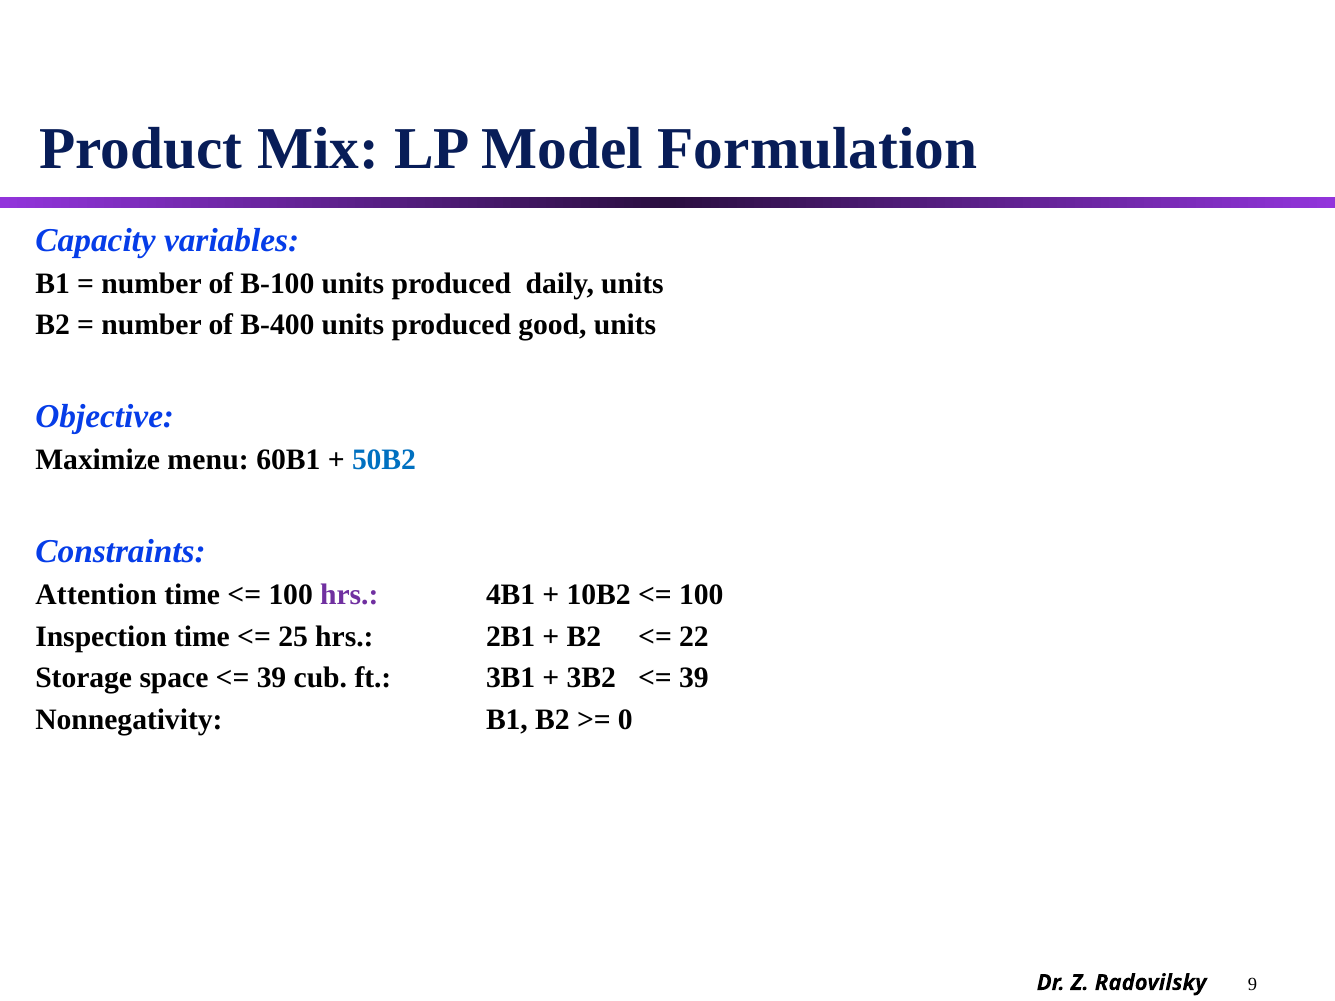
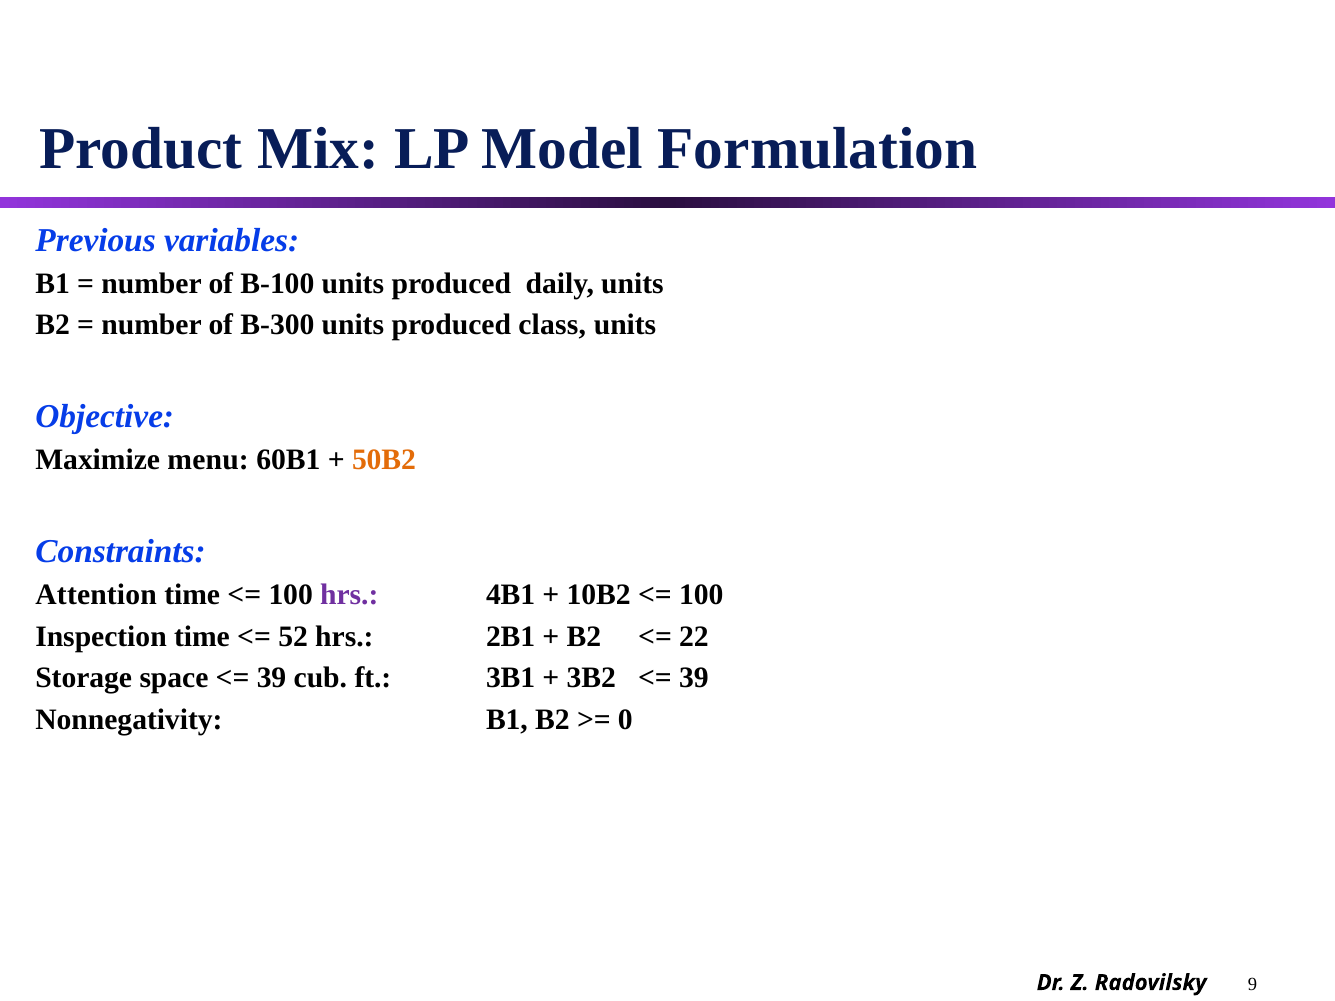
Capacity: Capacity -> Previous (96, 240)
B-400: B-400 -> B-300 (277, 325)
good: good -> class (552, 325)
50B2 colour: blue -> orange (384, 460)
25: 25 -> 52 (293, 637)
